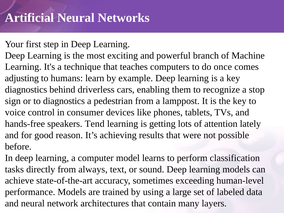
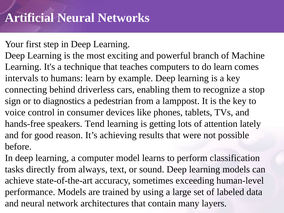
do once: once -> learn (223, 67)
adjusting: adjusting -> intervals (22, 78)
diagnostics: diagnostics -> connecting (26, 90)
